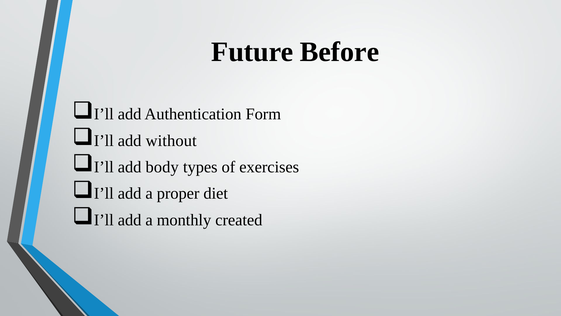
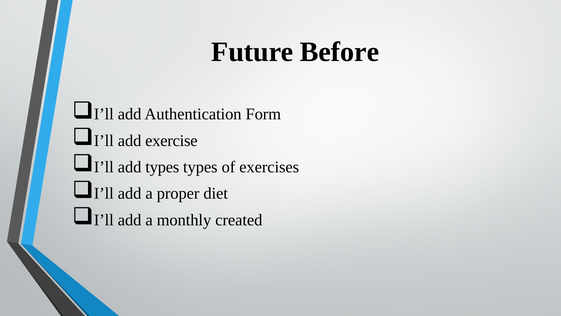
without: without -> exercise (171, 140)
add body: body -> types (162, 167)
